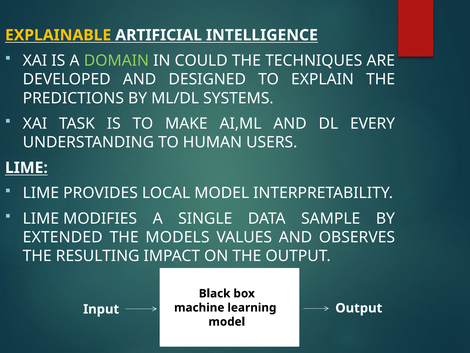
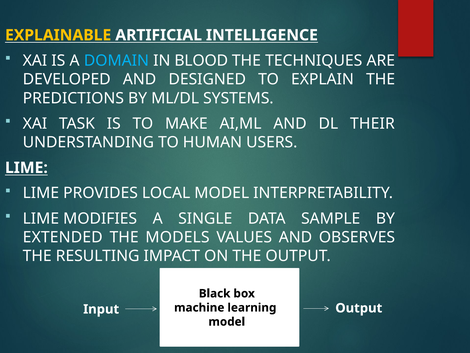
DOMAIN colour: light green -> light blue (116, 60)
COULD: COULD -> BLOOD (201, 60)
EVERY: EVERY -> THEIR (372, 123)
